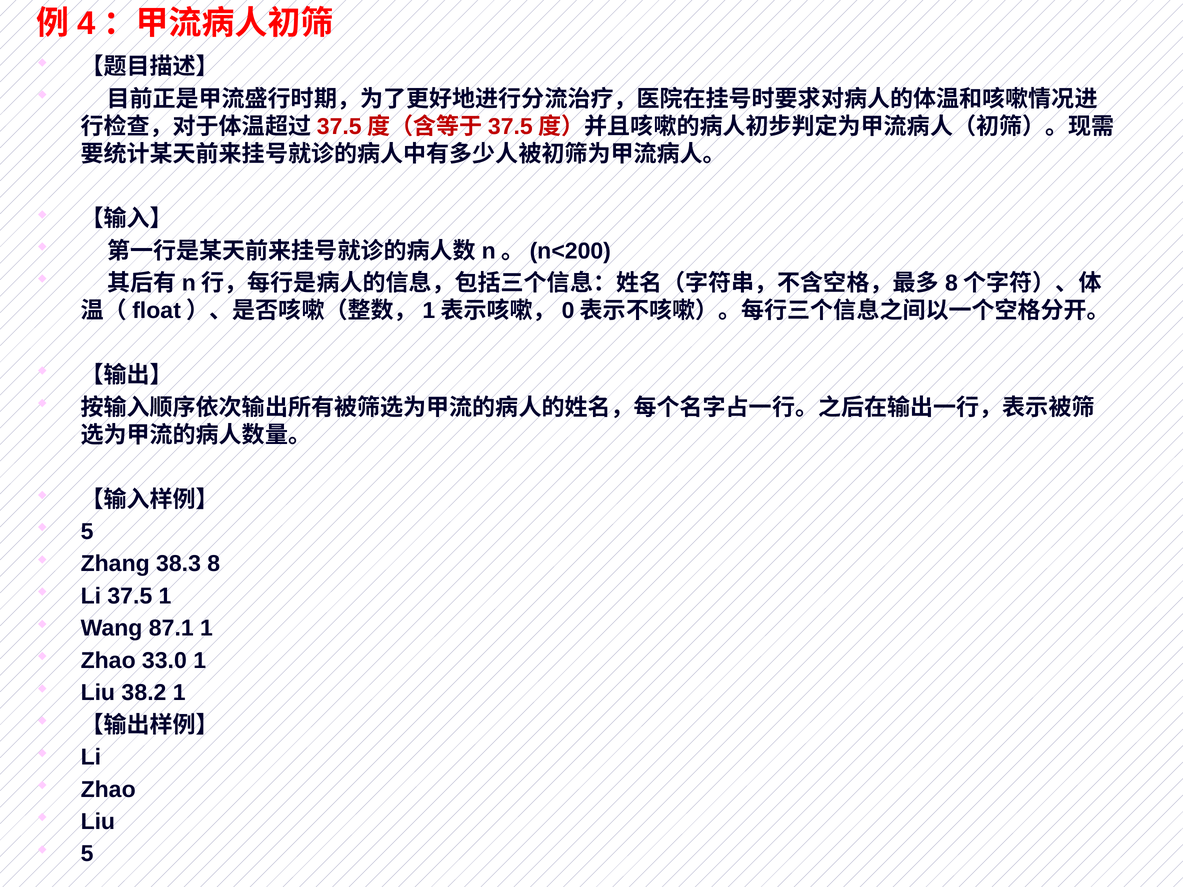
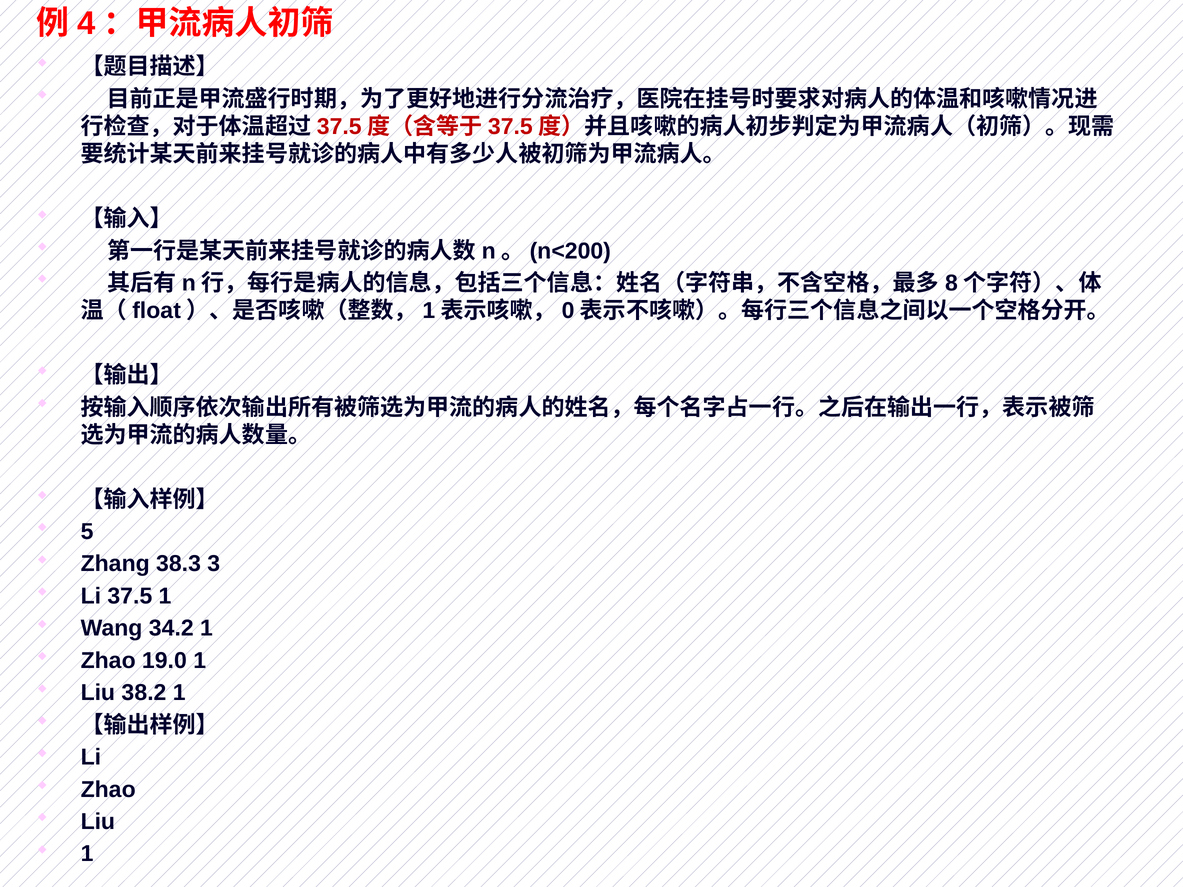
8: 8 -> 3 (214, 564)
87.1: 87.1 -> 34.2 (171, 629)
33.0: 33.0 -> 19.0 (164, 661)
5: 5 -> 1 (87, 854)
